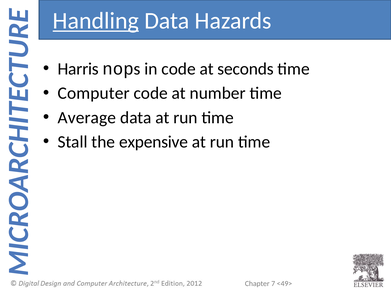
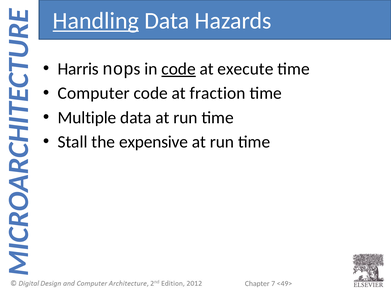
code underline: none -> present (179, 69)
seconds: seconds -> execute (245, 69)
number: number -> fraction (218, 93)
Average: Average -> Multiple (87, 118)
